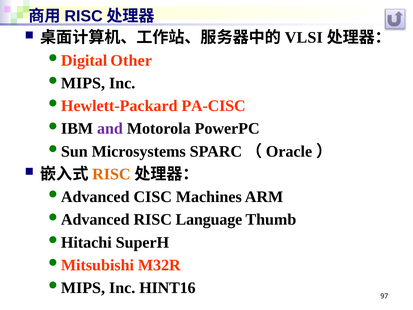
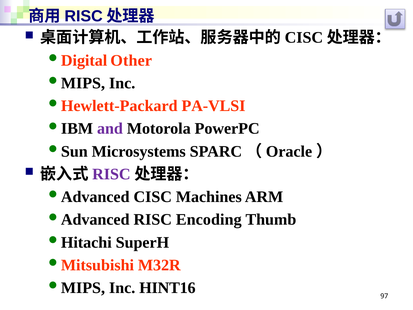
VLSI: VLSI -> CISC (304, 38)
PA-CISC: PA-CISC -> PA-VLSI (213, 106)
RISC colour: orange -> purple (111, 174)
Language: Language -> Encoding (209, 219)
